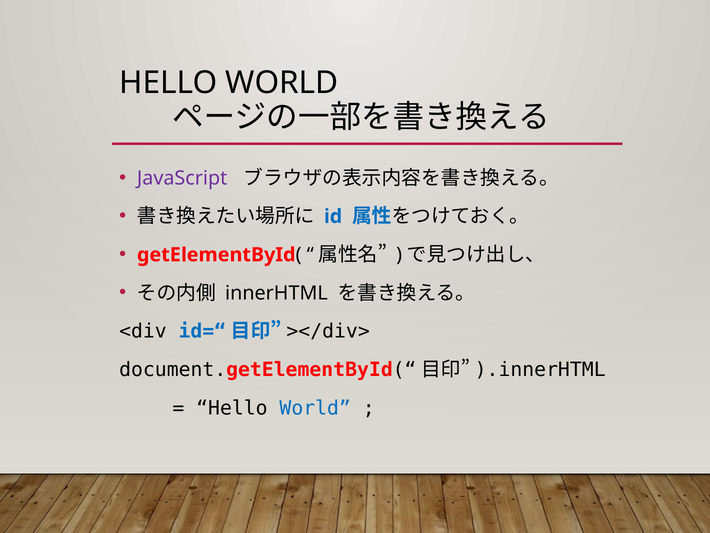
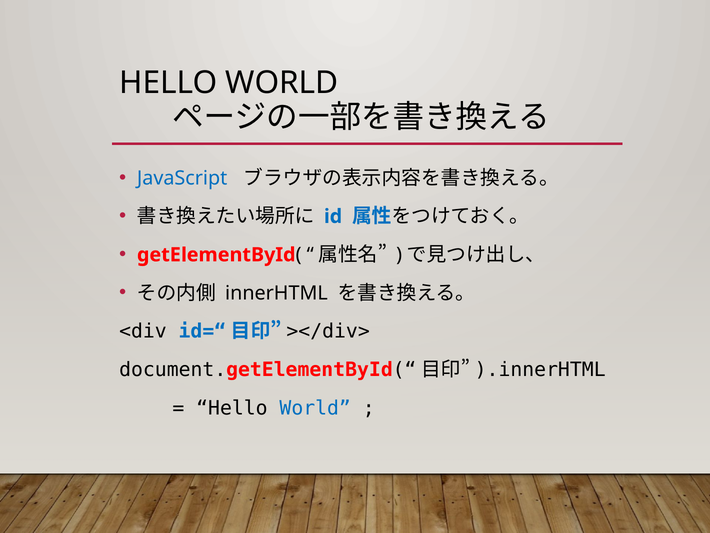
JavaScript colour: purple -> blue (182, 178)
